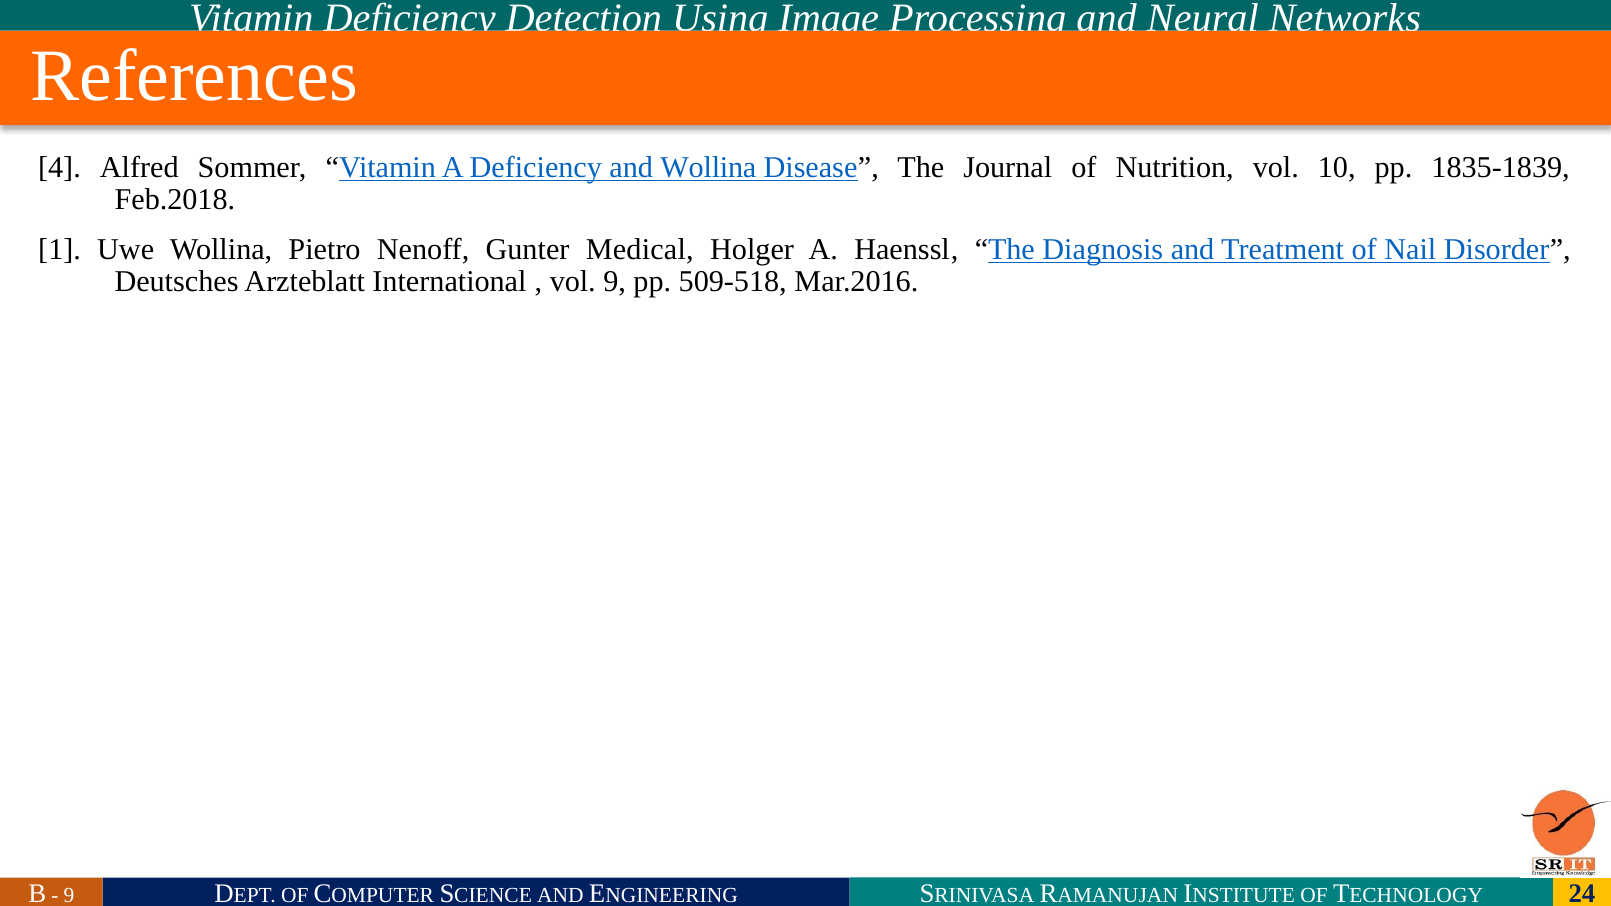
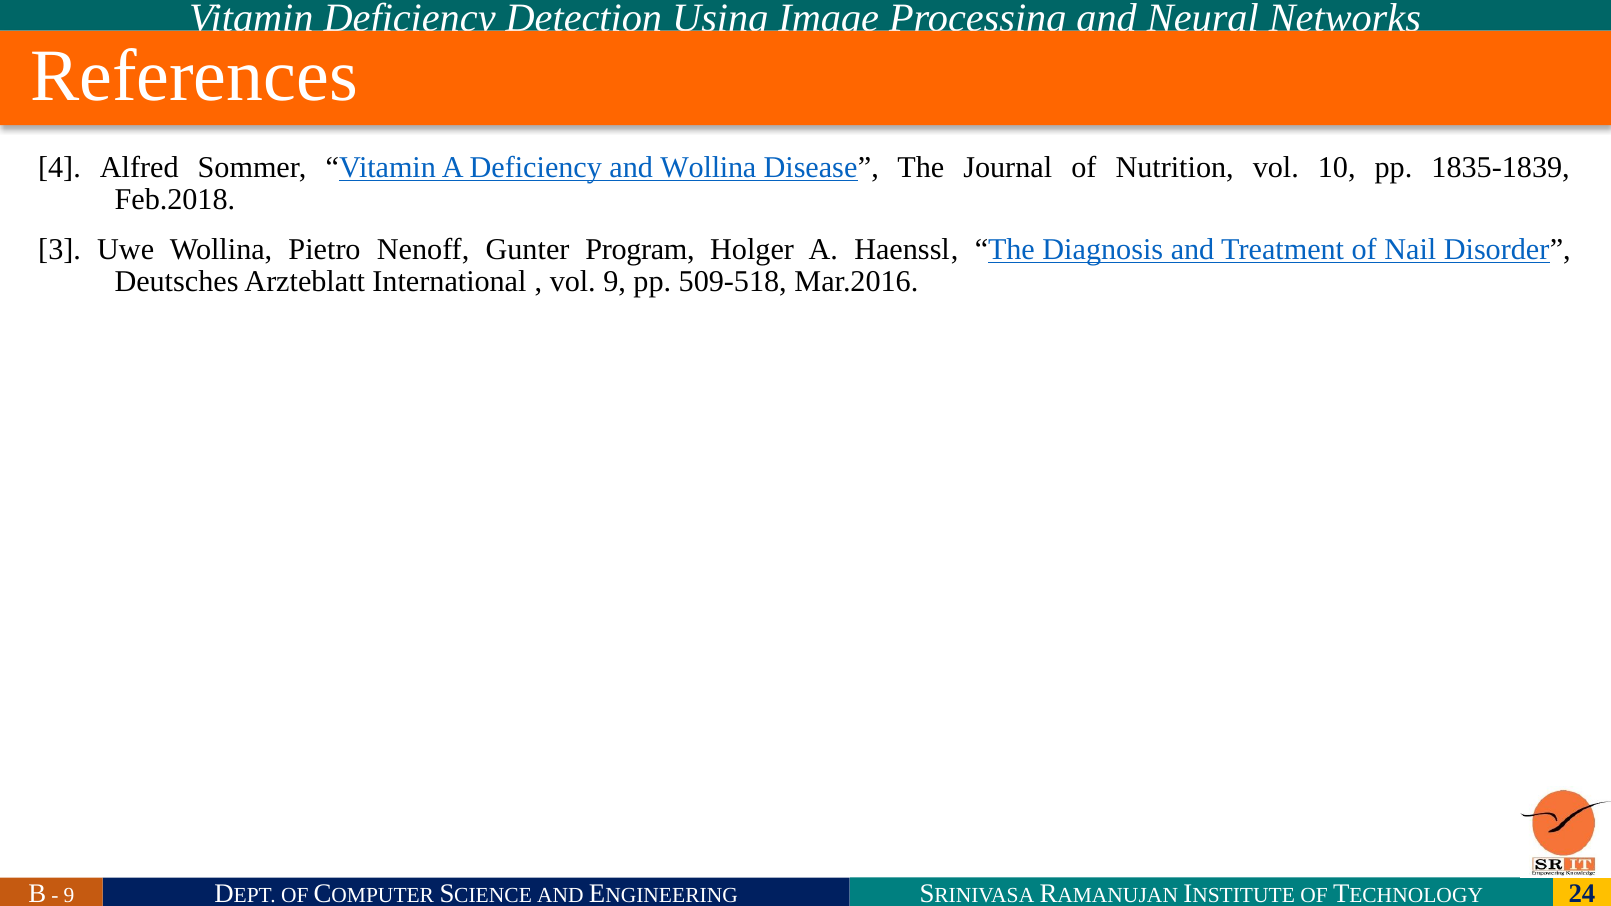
1: 1 -> 3 (60, 249)
Medical: Medical -> Program (640, 249)
